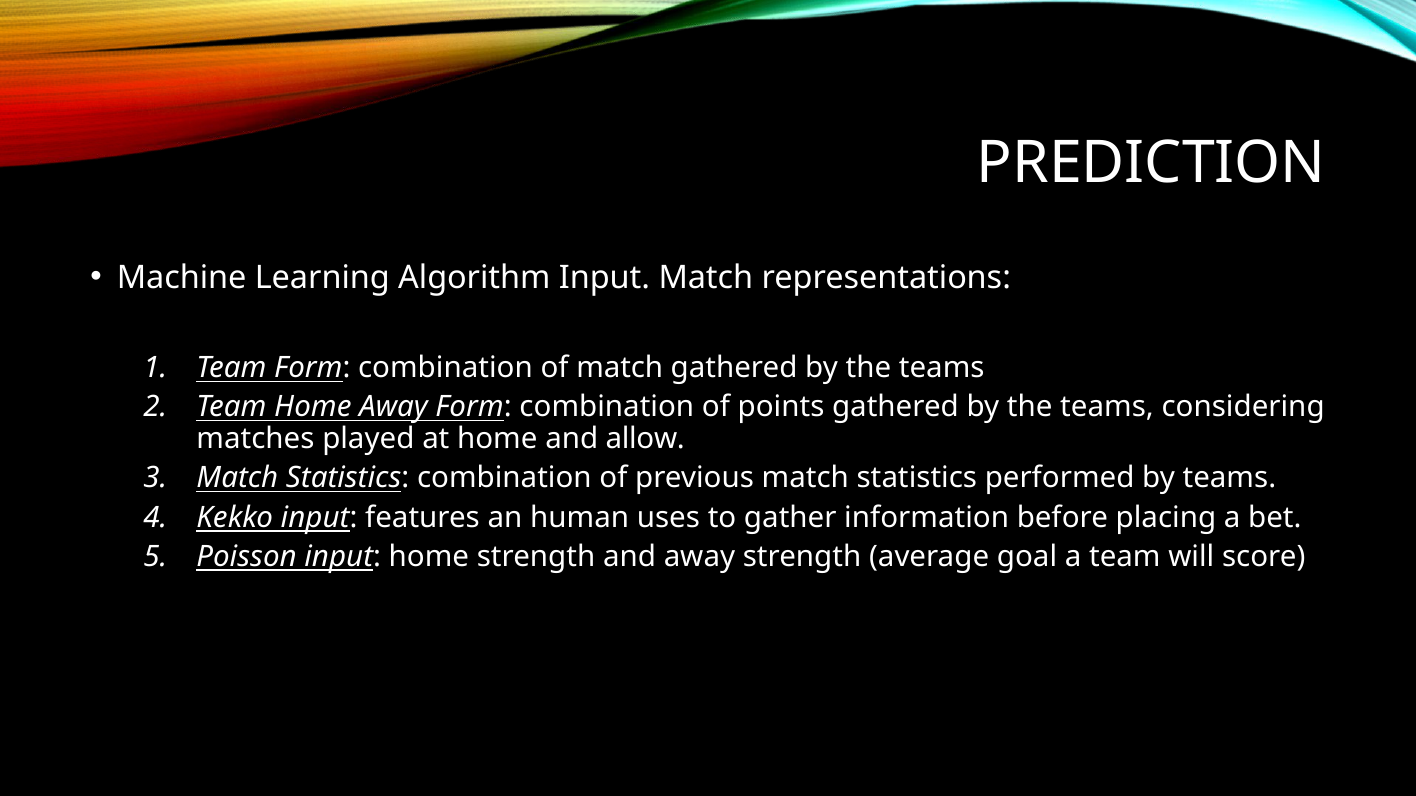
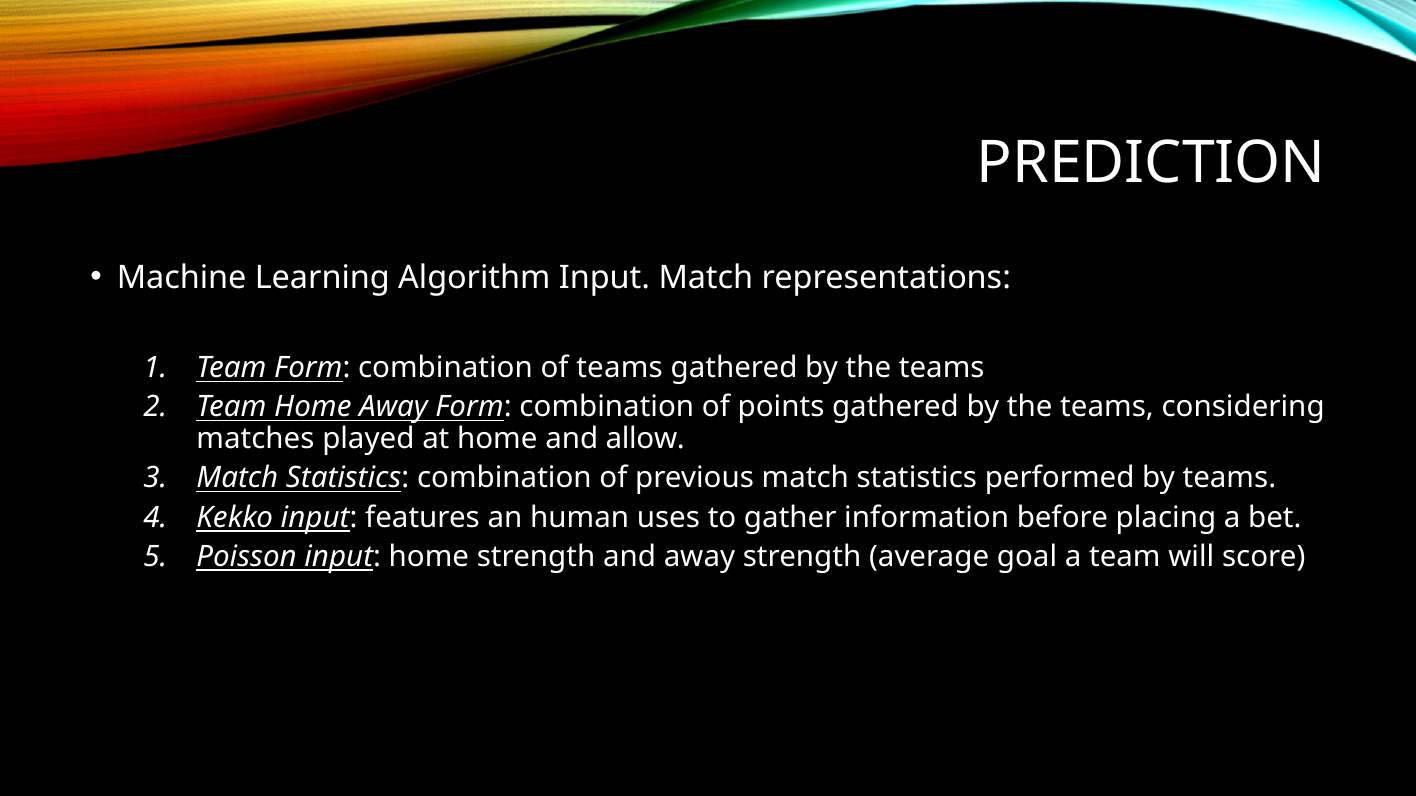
of match: match -> teams (620, 368)
